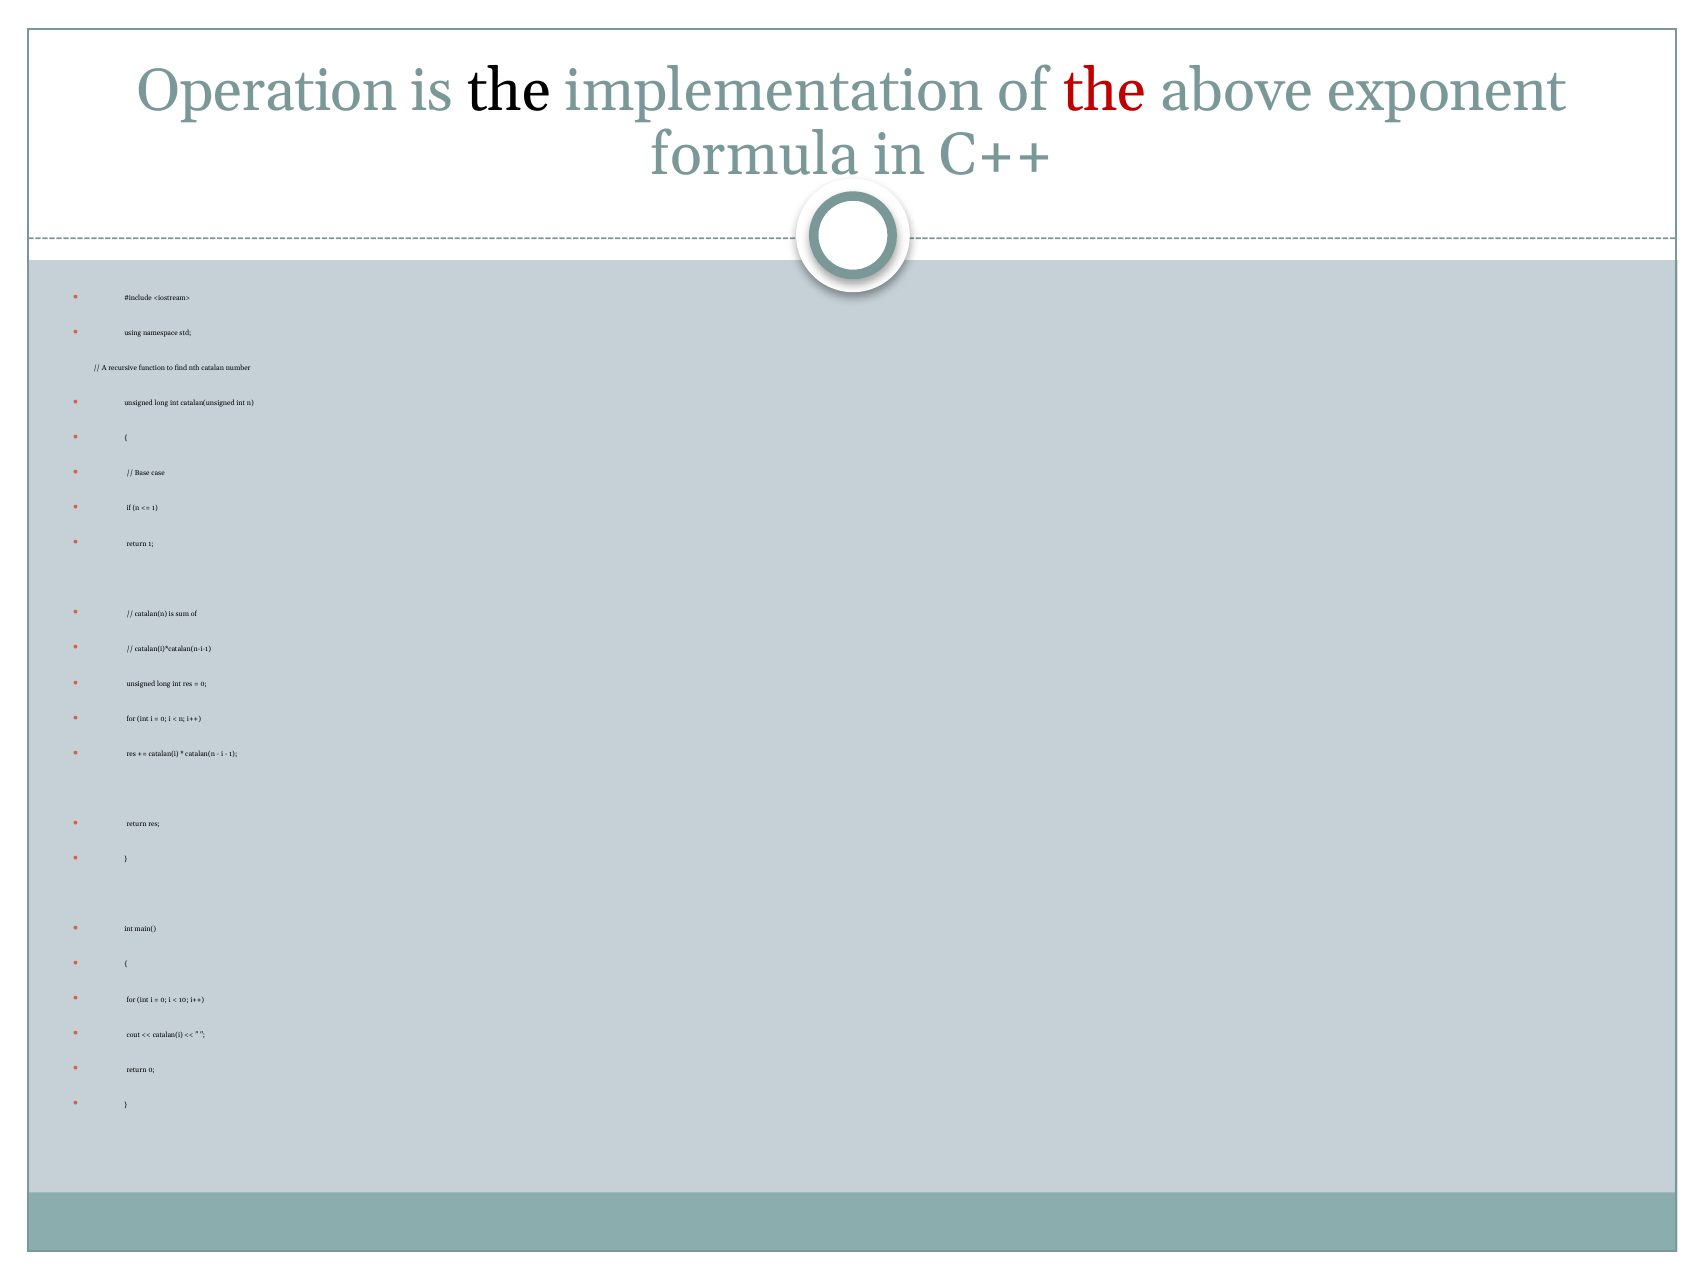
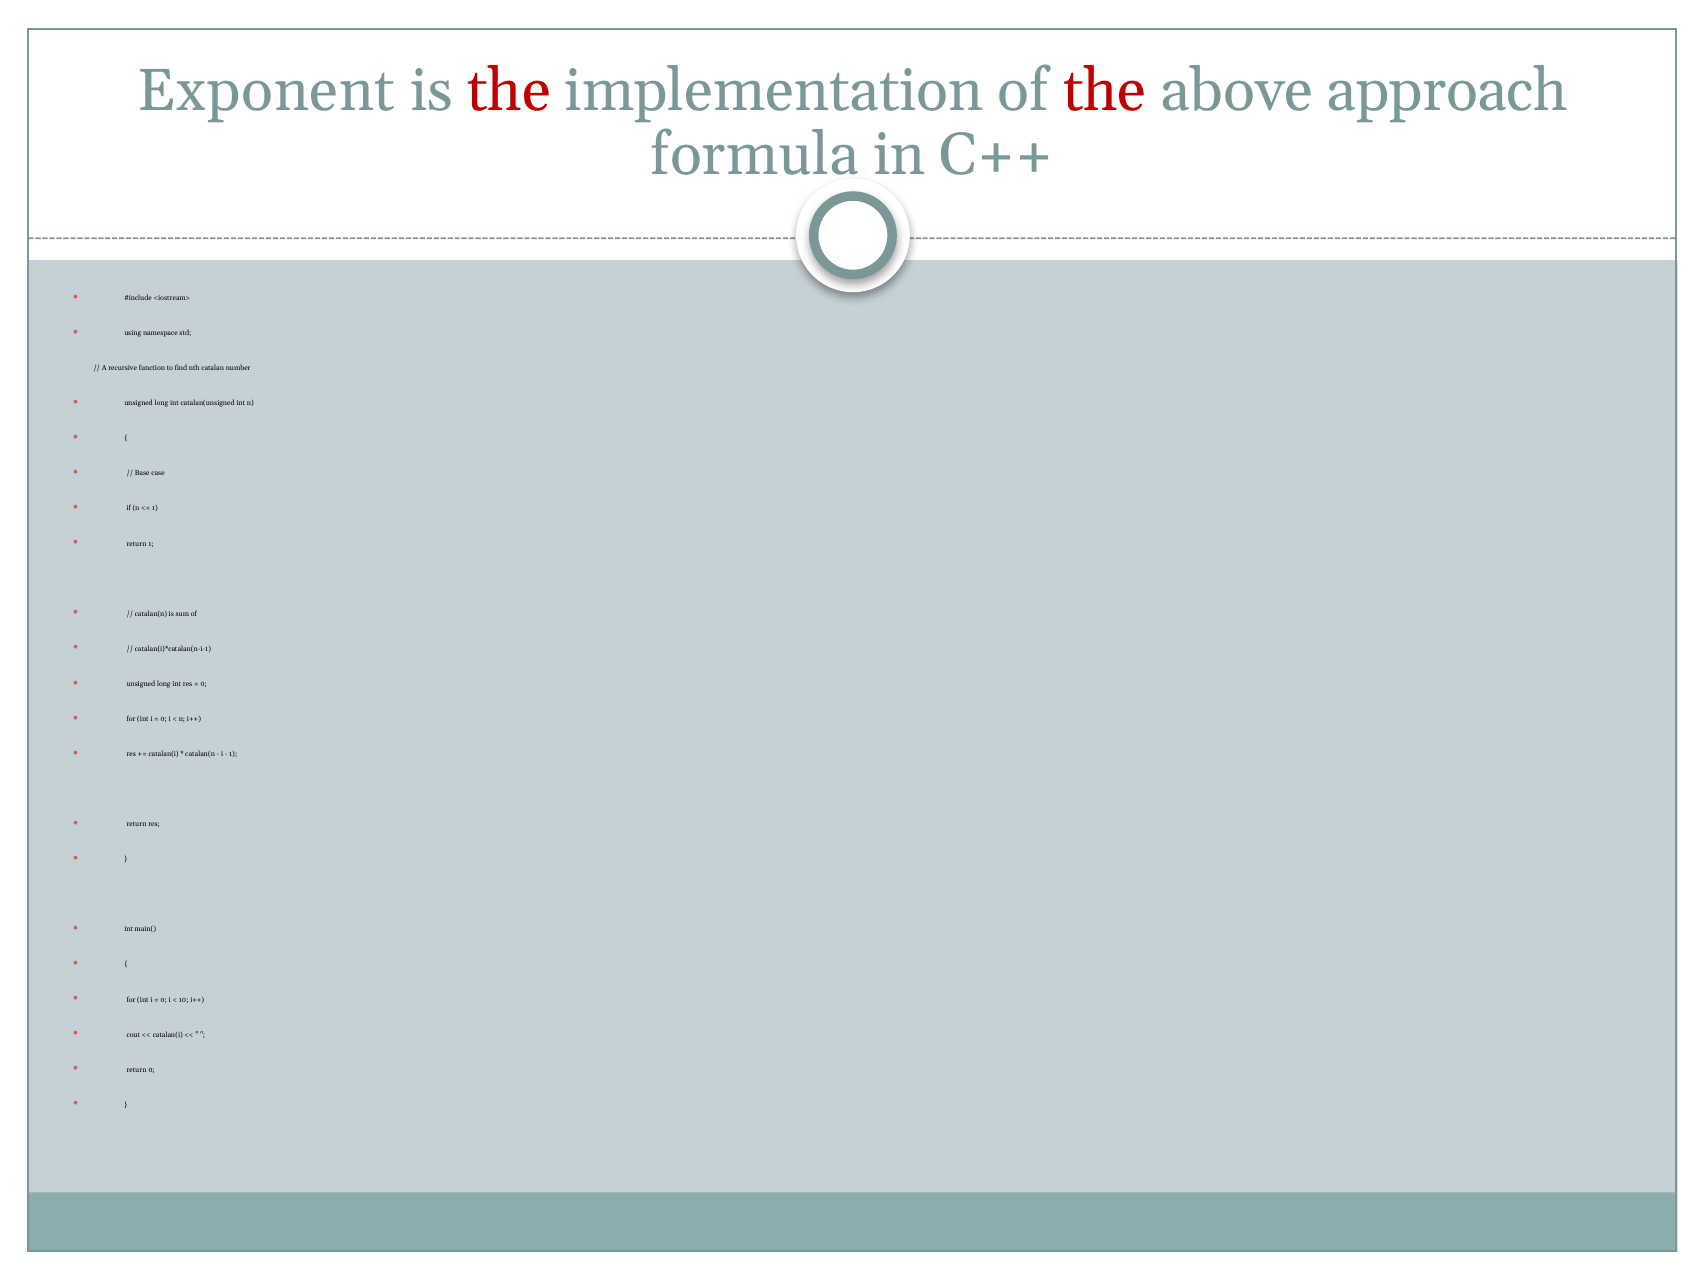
Operation: Operation -> Exponent (266, 91)
the colour: black -> red (509, 91)
exponent: exponent -> approach (1447, 91)
